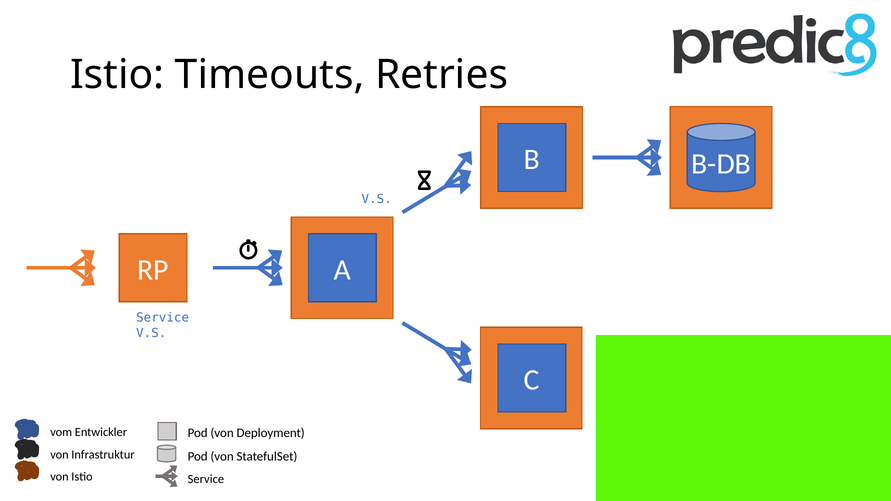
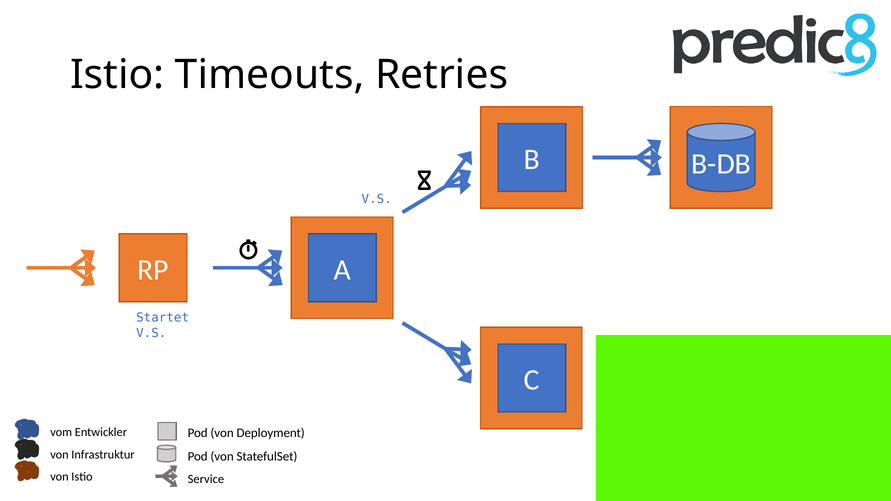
Service: Service -> Startet (163, 318)
